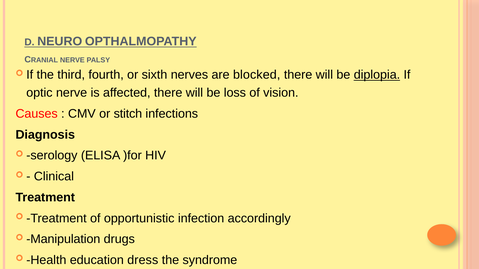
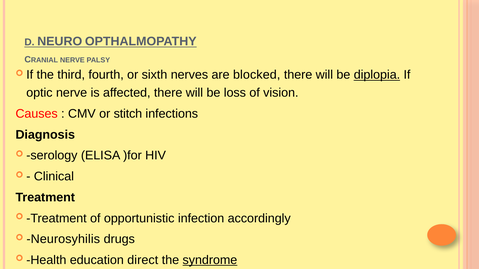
Manipulation: Manipulation -> Neurosyhilis (63, 240)
dress: dress -> direct (143, 260)
syndrome underline: none -> present (210, 260)
